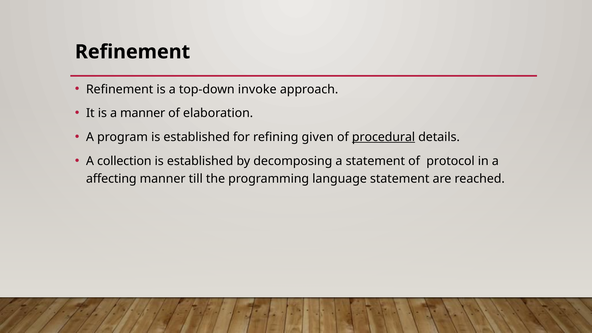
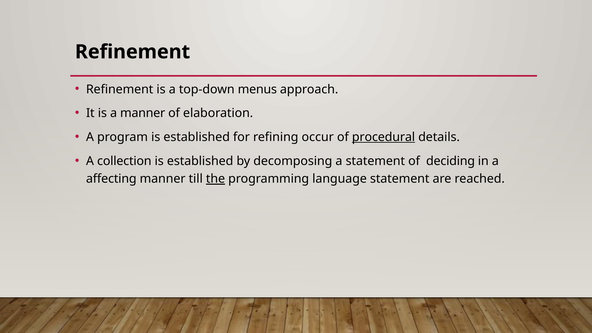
invoke: invoke -> menus (257, 89)
given: given -> occur (318, 137)
protocol: protocol -> deciding (451, 161)
the underline: none -> present (216, 179)
